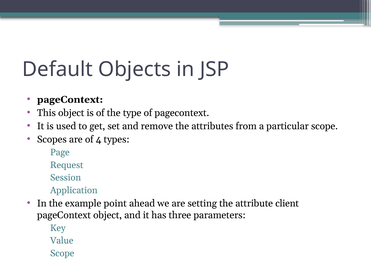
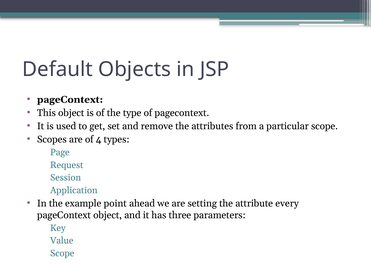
client: client -> every (287, 204)
